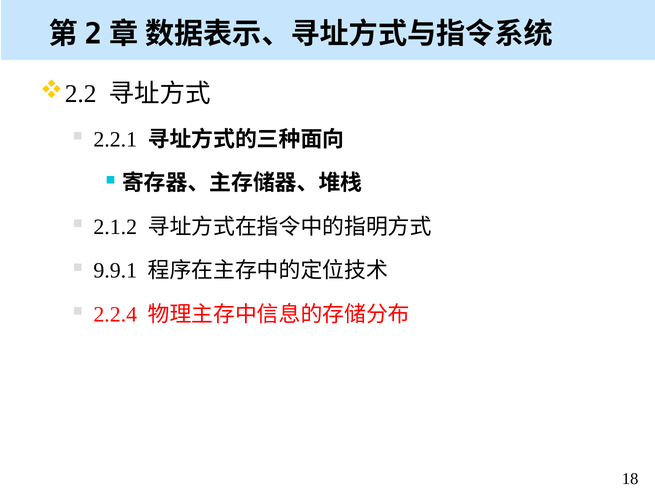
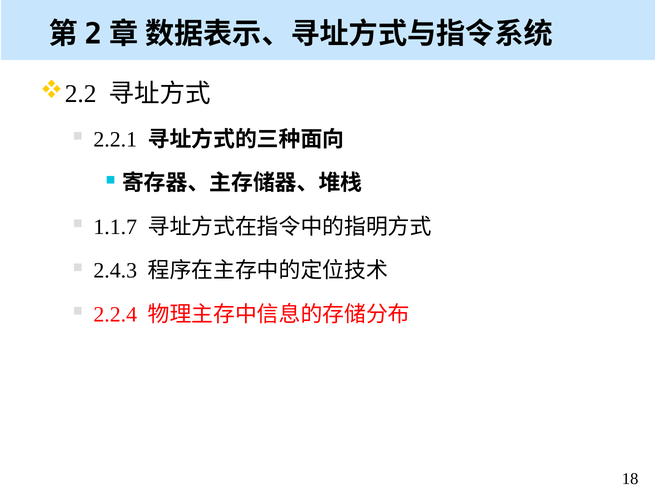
2.1.2: 2.1.2 -> 1.1.7 (115, 227)
9.9.1: 9.9.1 -> 2.4.3 (115, 270)
